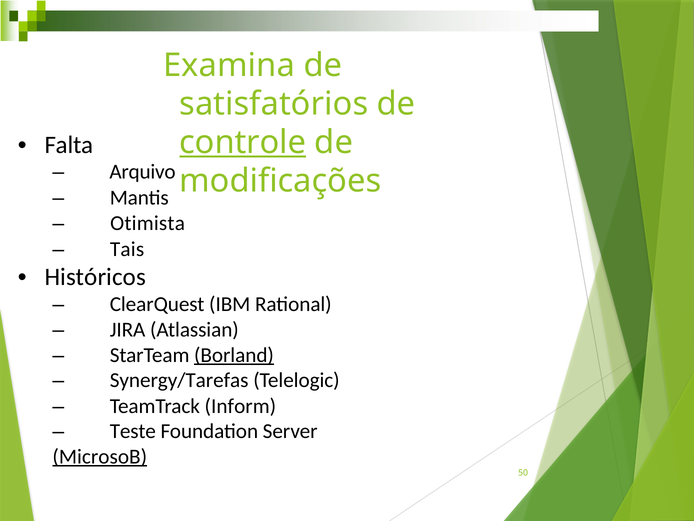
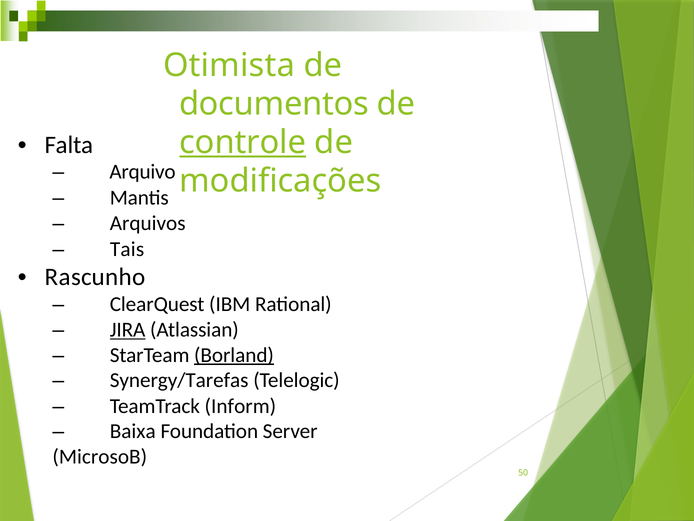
Examina: Examina -> Otimista (229, 65)
satisfatórios: satisfatórios -> documentos (274, 104)
Otimista: Otimista -> Arquivos (148, 223)
Históricos: Históricos -> Rascunho (95, 277)
JIRA underline: none -> present (128, 330)
Teste: Teste -> Baixa (133, 431)
MicrosoB underline: present -> none (100, 456)
